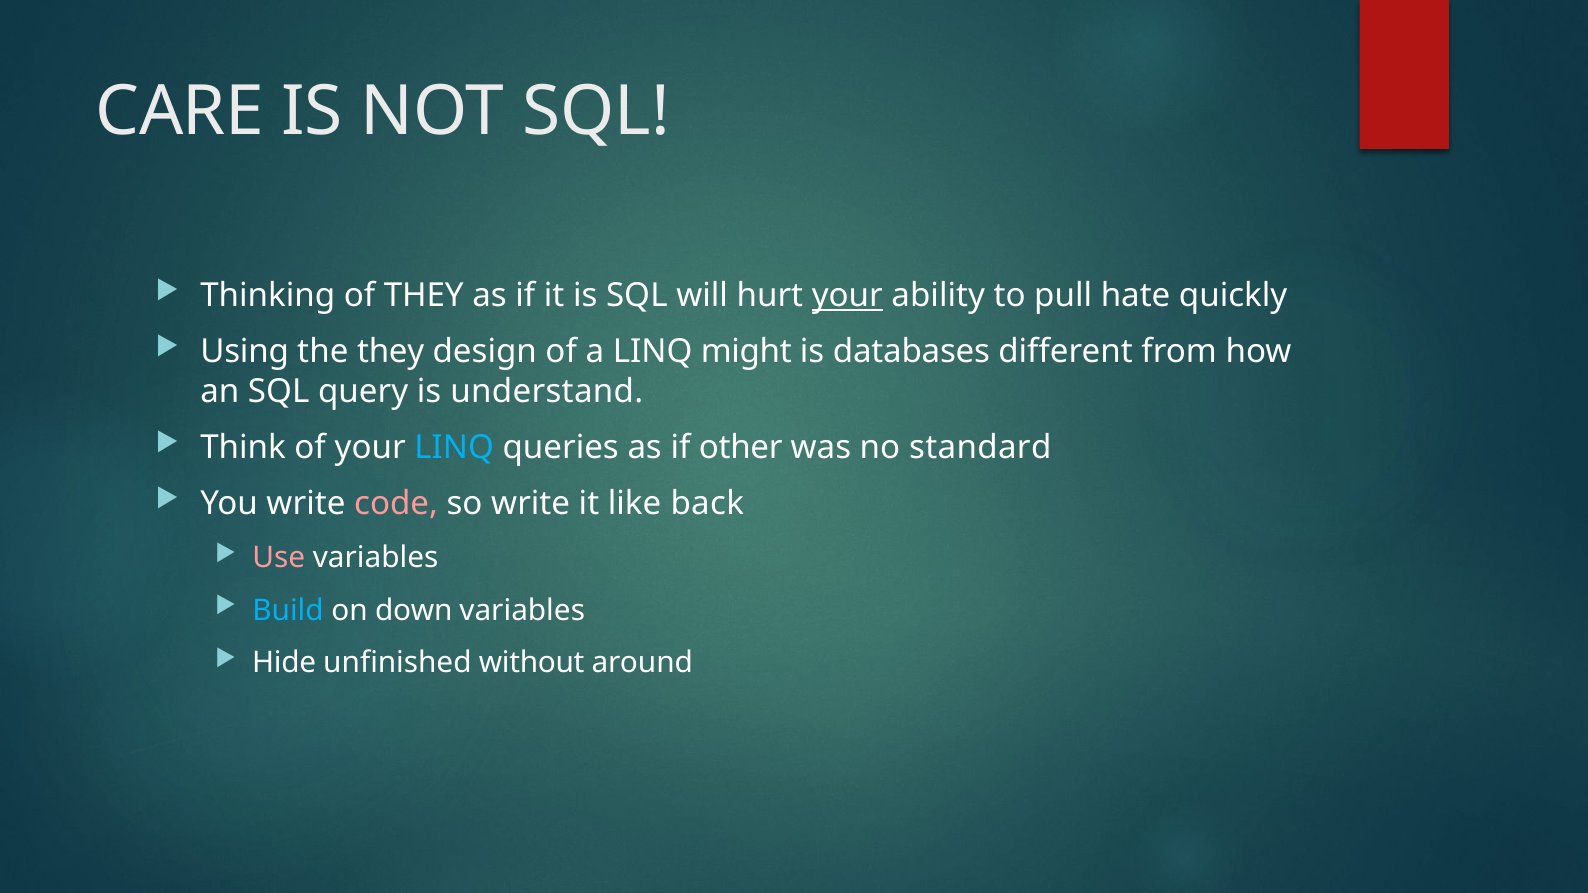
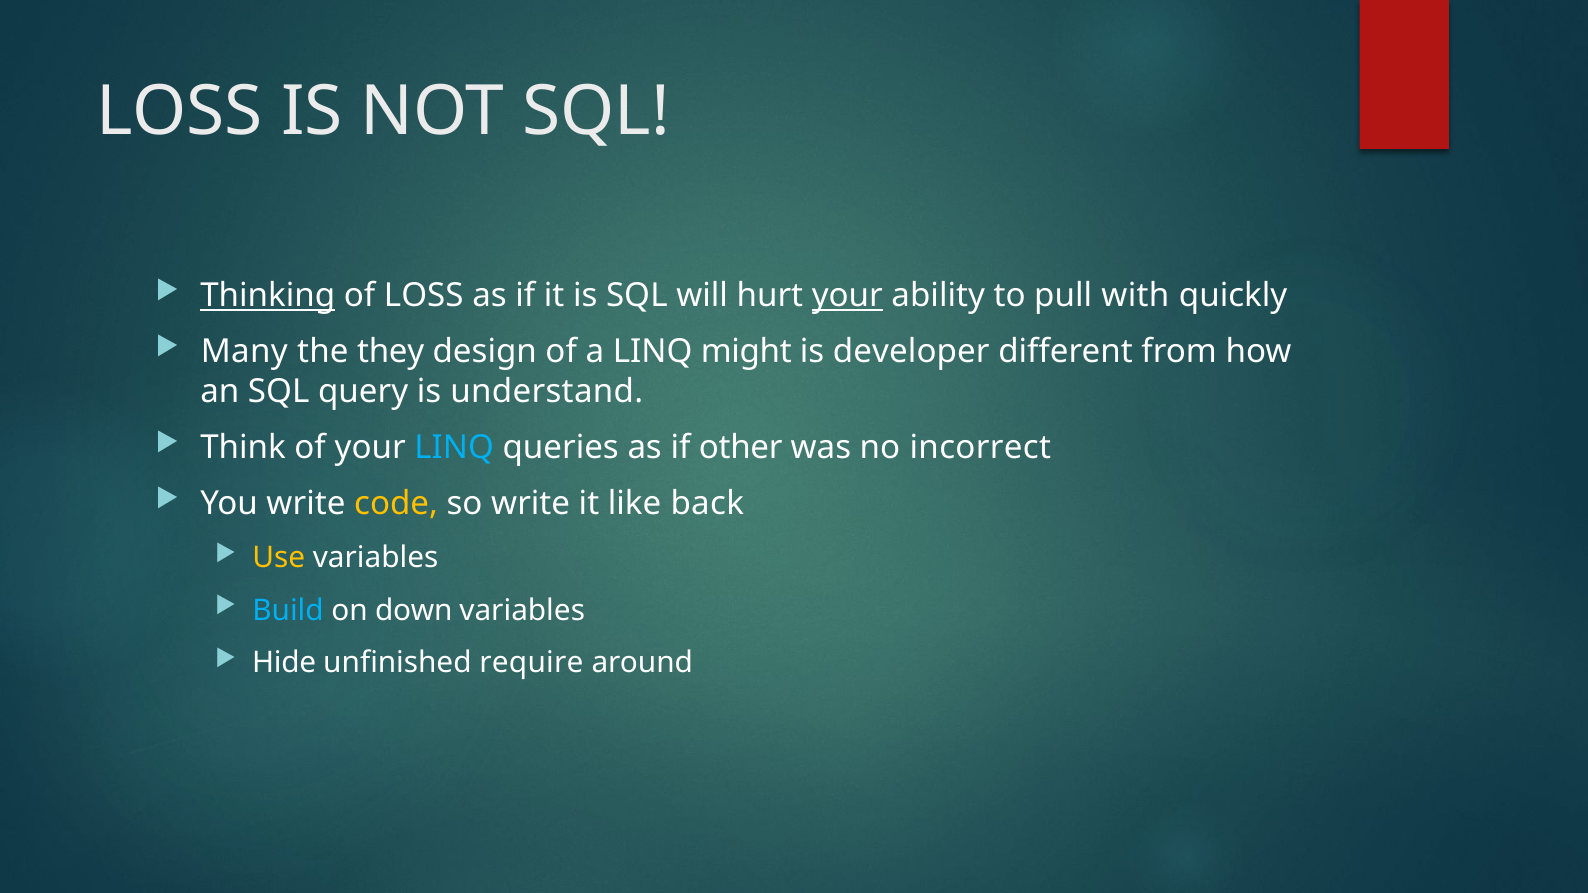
CARE: CARE -> LOSS (180, 111)
Thinking underline: none -> present (268, 296)
of THEY: THEY -> LOSS (424, 296)
hate: hate -> with (1135, 296)
Using: Using -> Many (244, 352)
databases: databases -> developer (911, 352)
standard: standard -> incorrect (980, 448)
code colour: pink -> yellow (396, 504)
Use colour: pink -> yellow (279, 558)
without: without -> require (531, 663)
